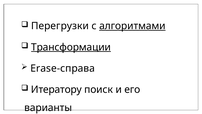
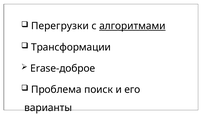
Трансформации underline: present -> none (71, 47)
Erase-справа: Erase-справа -> Erase-доброе (63, 68)
Итератору: Итератору -> Проблема (56, 89)
